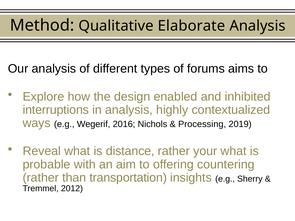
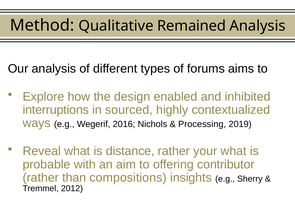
Elaborate: Elaborate -> Remained (192, 26)
in analysis: analysis -> sourced (129, 110)
countering: countering -> contributor (226, 165)
transportation: transportation -> compositions (128, 178)
